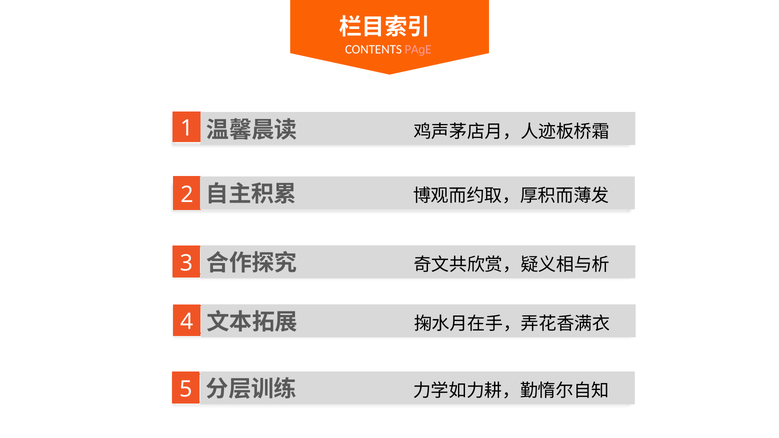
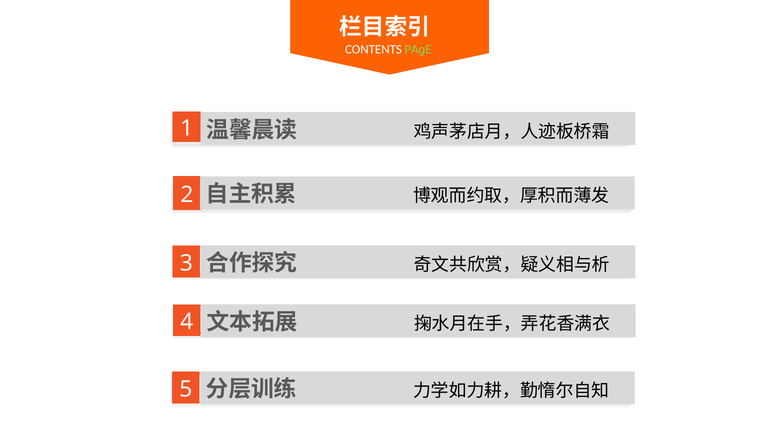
PAɡE colour: pink -> light green (418, 50)
